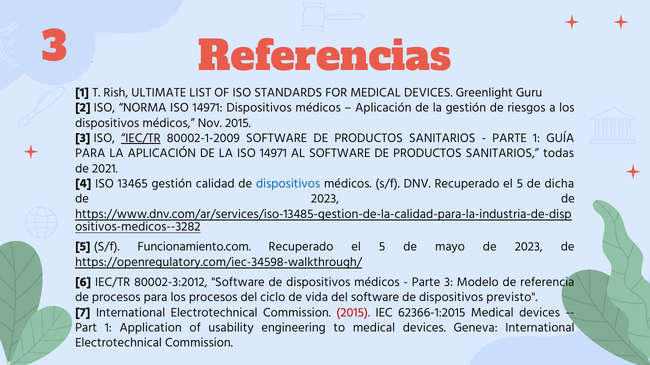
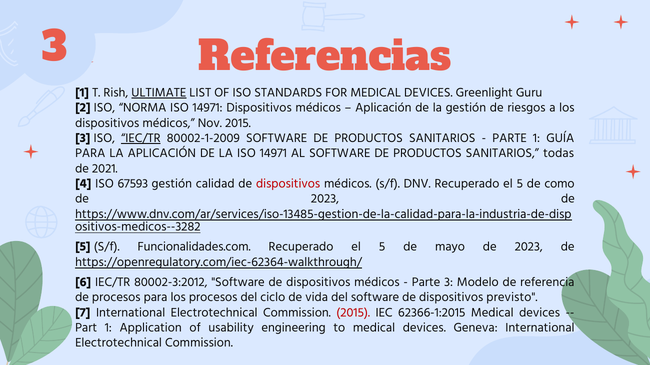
ULTIMATE underline: none -> present (159, 93)
13465: 13465 -> 67593 (133, 184)
dispositivos colour: blue -> red (288, 184)
dicha: dicha -> como (559, 184)
Funcionamiento.com: Funcionamiento.com -> Funcionalidades.com (194, 247)
https://openregulatory.com/iec-34598-walkthrough/: https://openregulatory.com/iec-34598-walkthrough/ -> https://openregulatory.com/iec-62364-walkthrough/ (219, 262)
